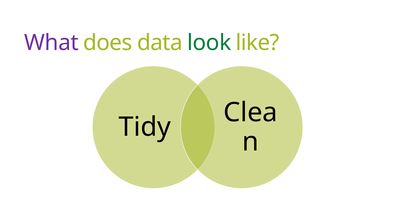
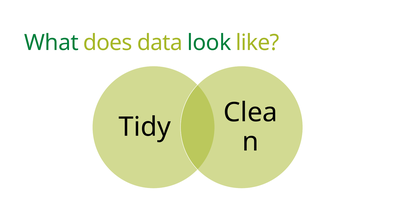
What colour: purple -> green (51, 43)
